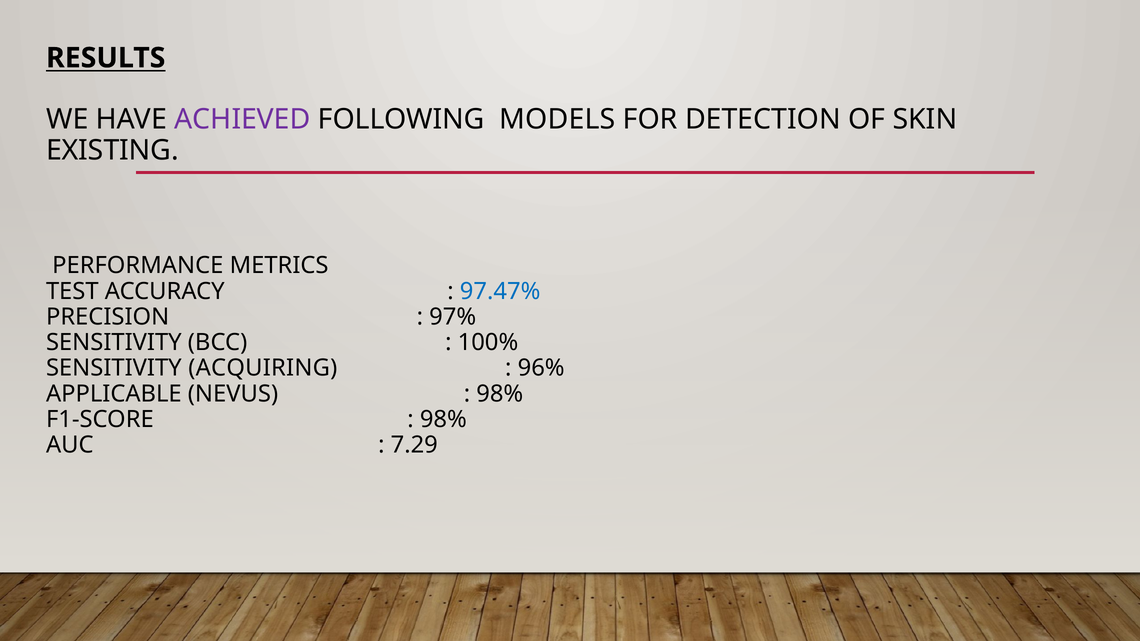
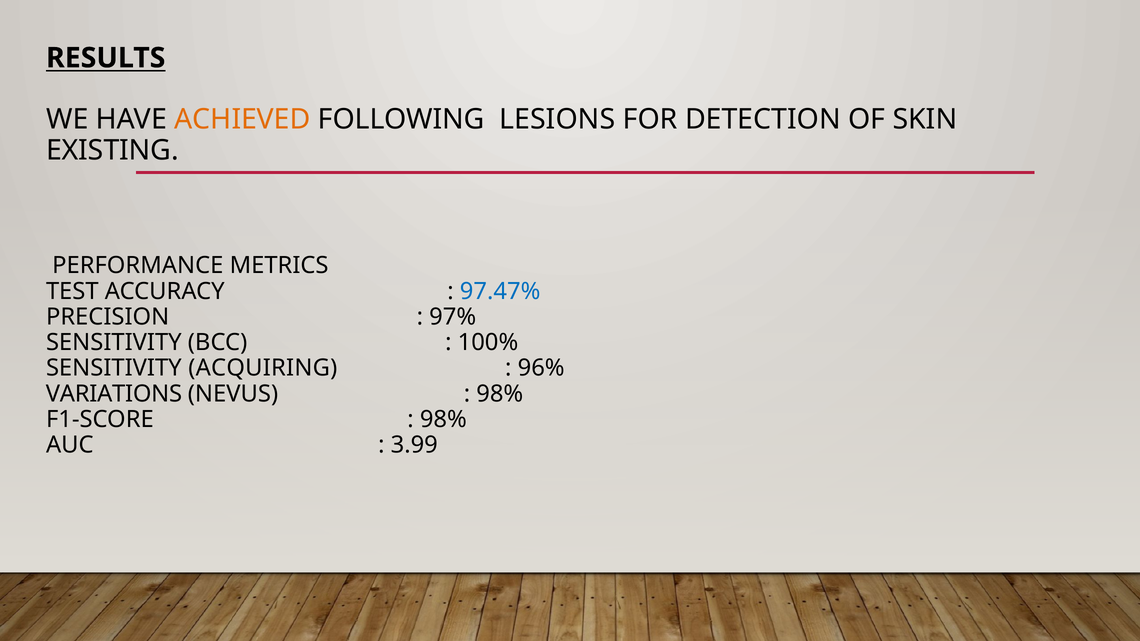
ACHIEVED colour: purple -> orange (242, 119)
MODELS: MODELS -> LESIONS (557, 119)
APPLICABLE: APPLICABLE -> VARIATIONS (114, 394)
7.29: 7.29 -> 3.99 (414, 445)
